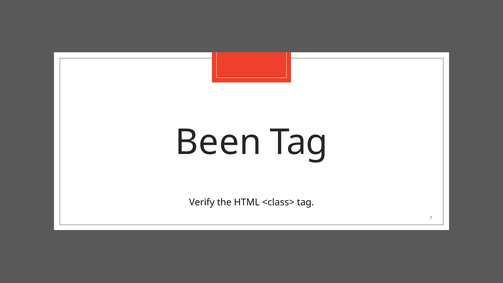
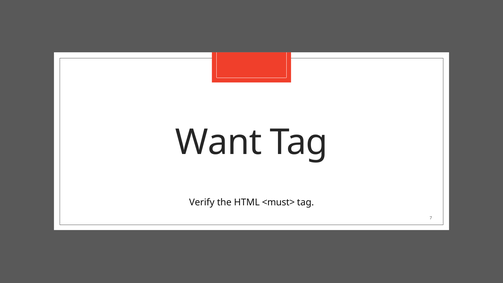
Been: Been -> Want (219, 142)
<class>: <class> -> <must> (278, 203)
